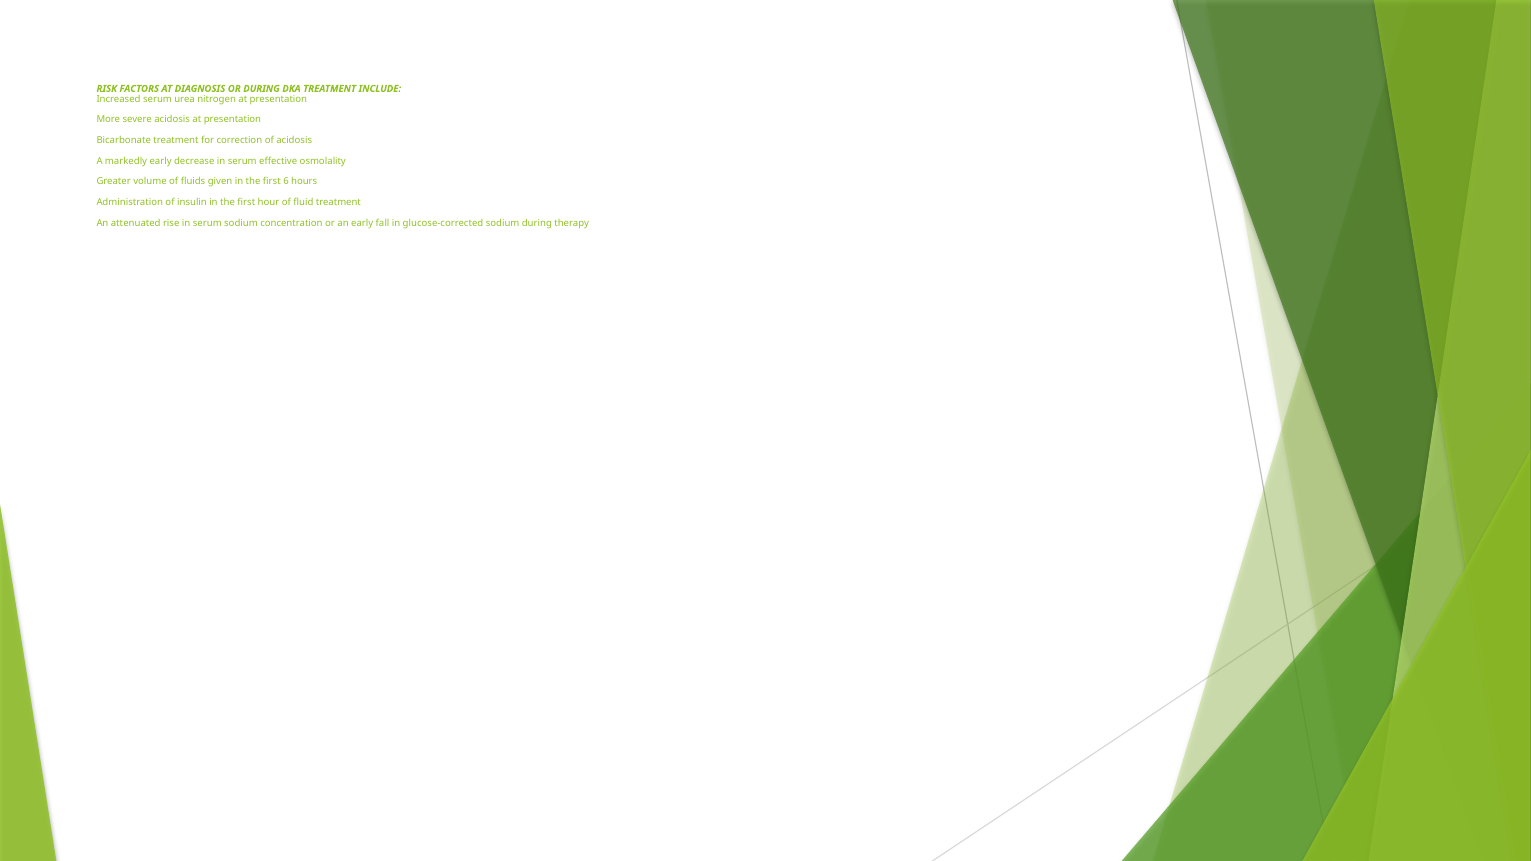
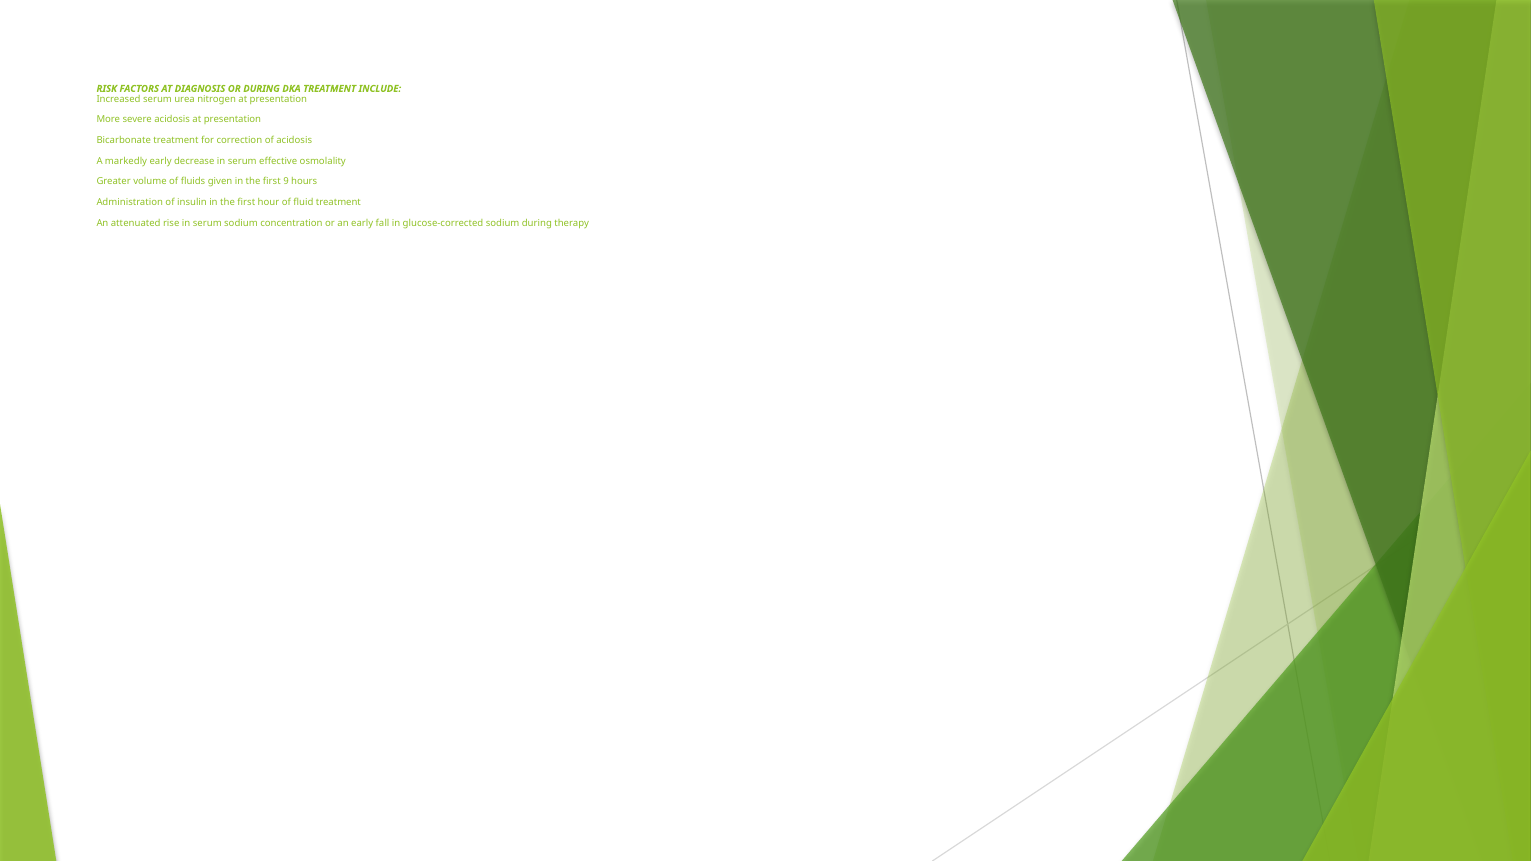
6: 6 -> 9 (286, 182)
